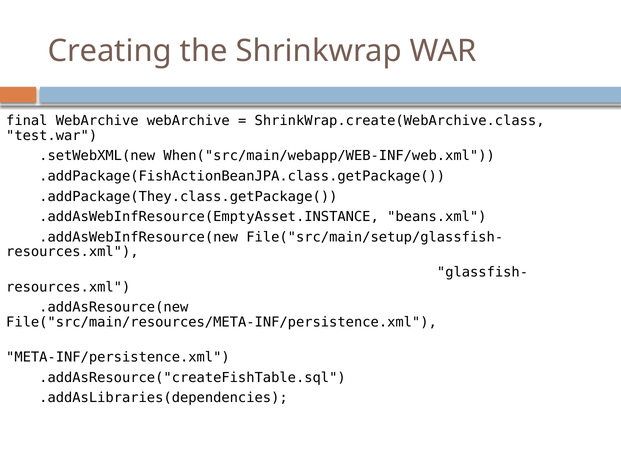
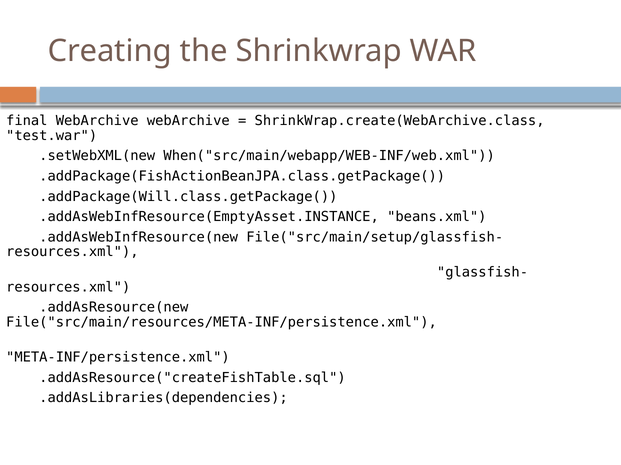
.addPackage(They.class.getPackage(: .addPackage(They.class.getPackage( -> .addPackage(Will.class.getPackage( (188, 197)
